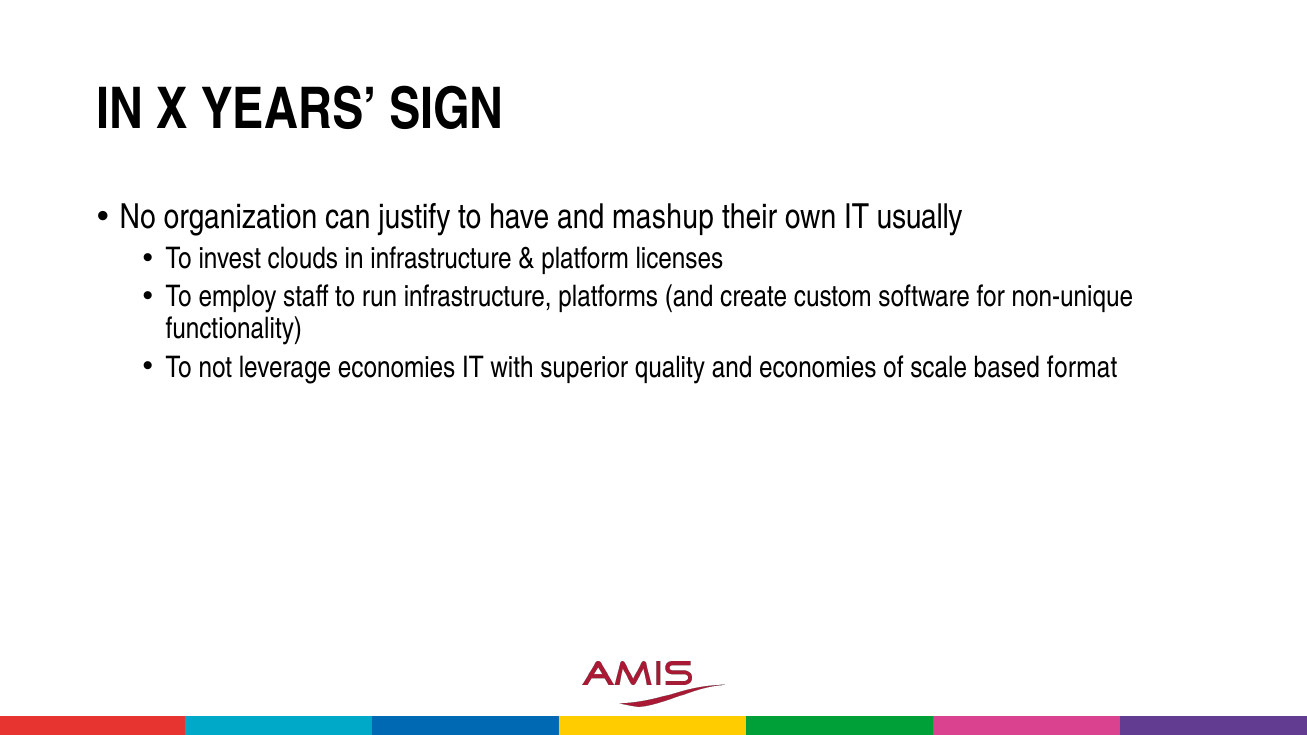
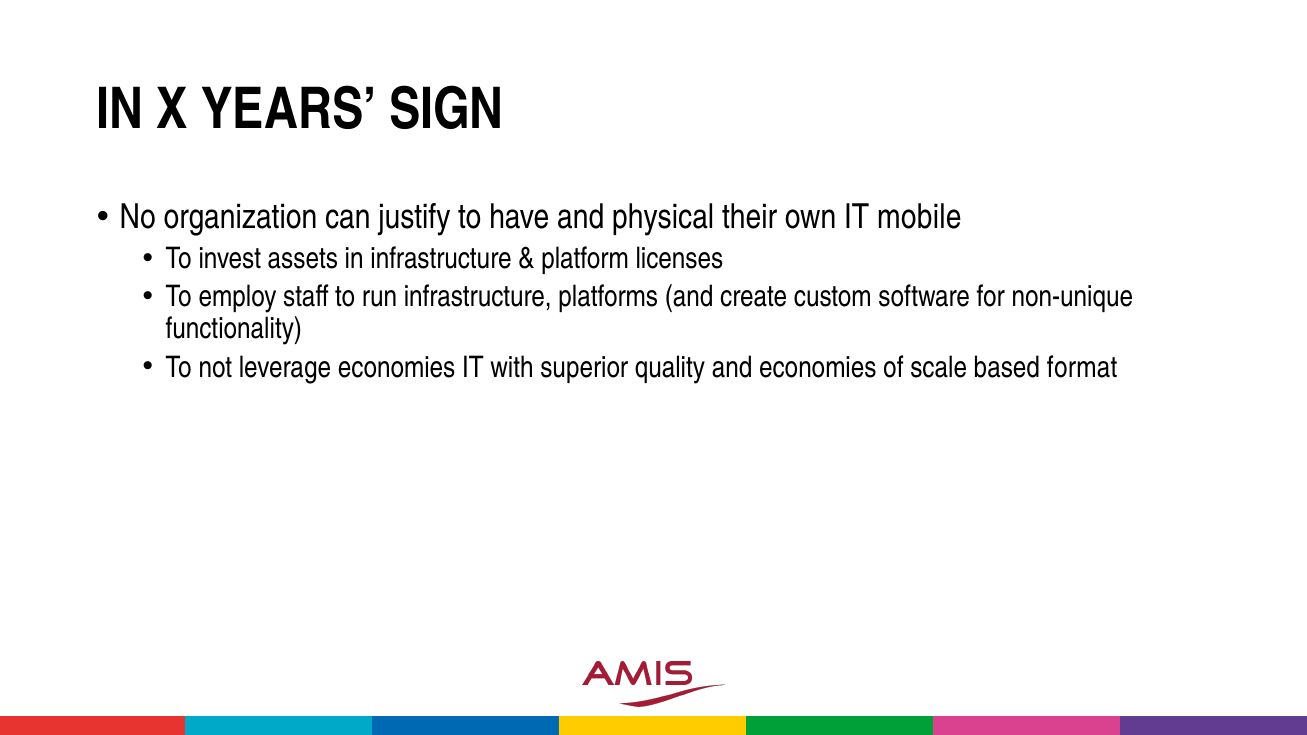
mashup: mashup -> physical (663, 218)
usually: usually -> mobile (919, 218)
clouds: clouds -> assets (303, 259)
